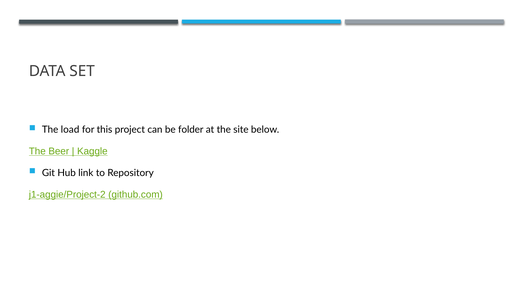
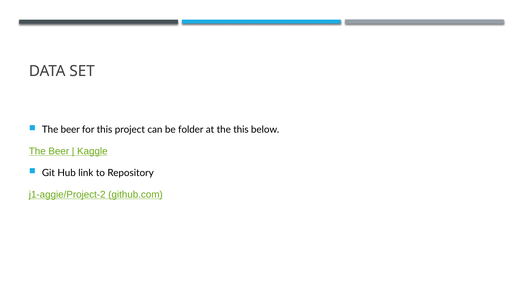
load: load -> beer (70, 130)
the site: site -> this (241, 130)
